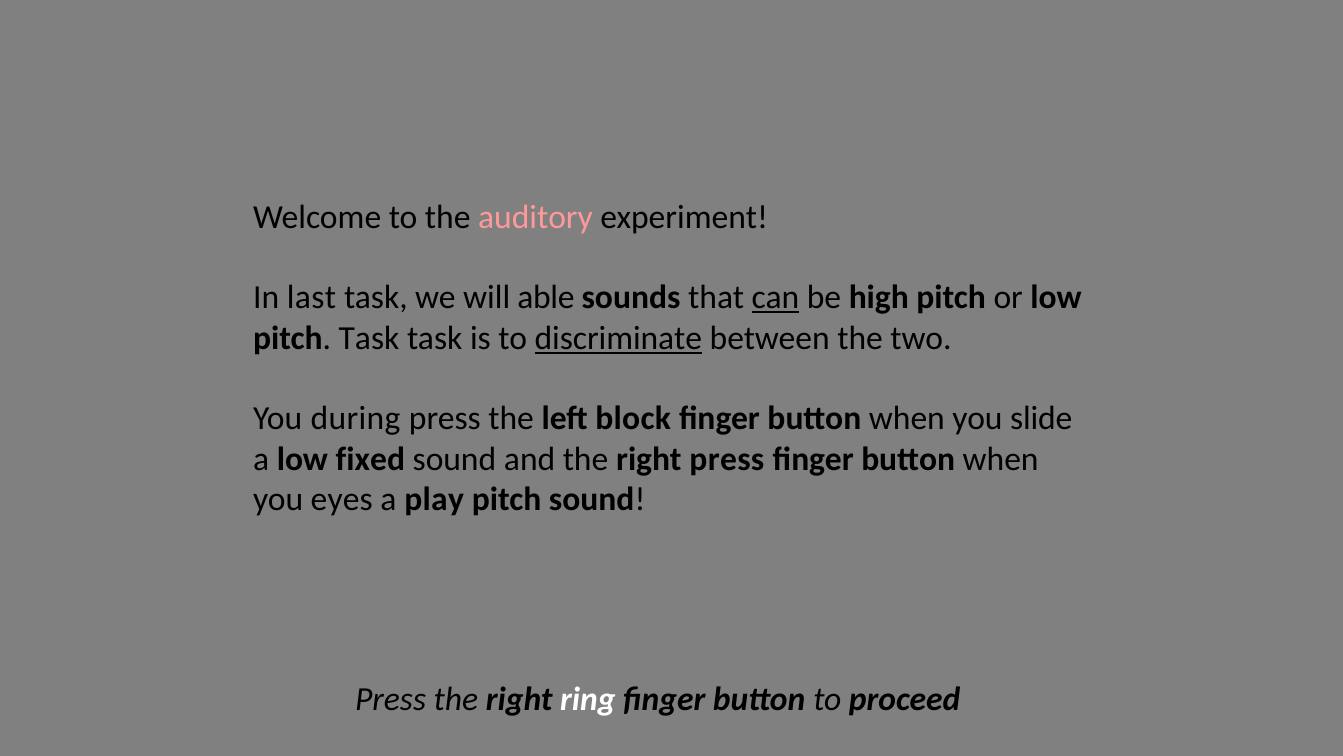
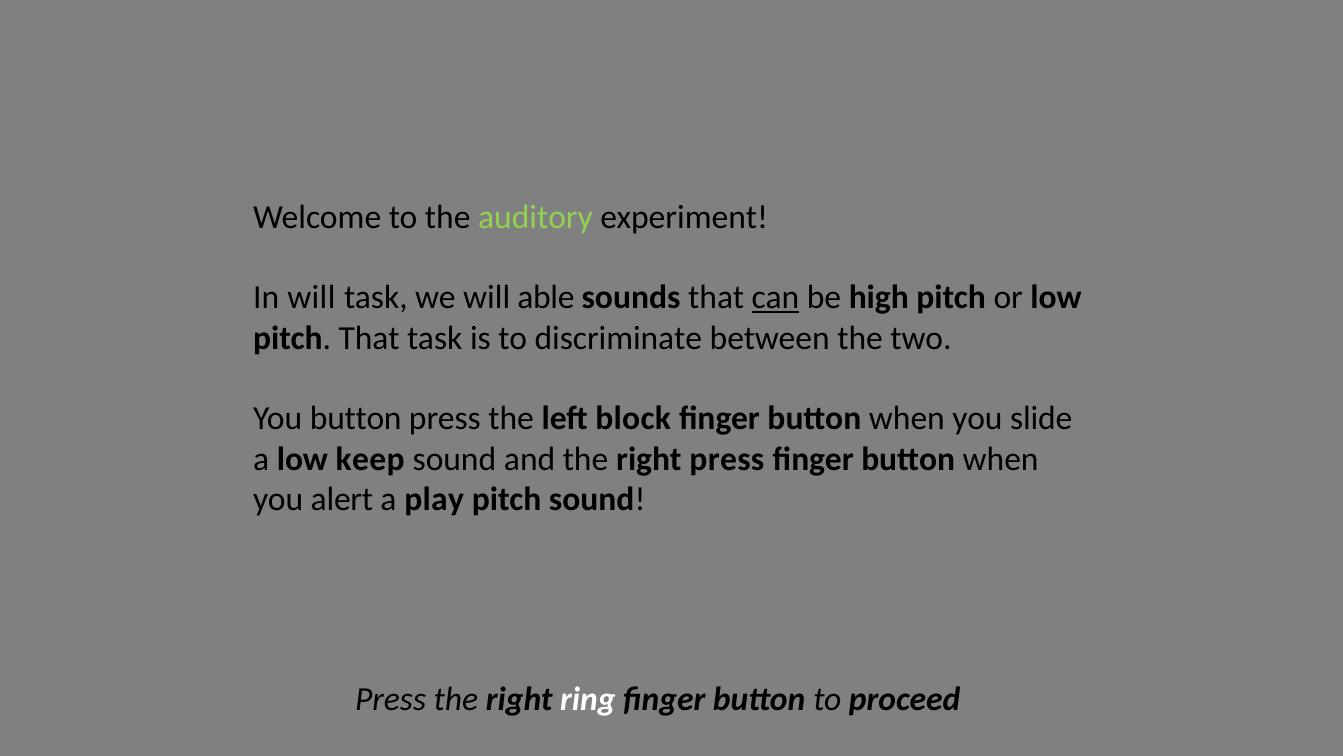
auditory colour: pink -> light green (535, 217)
In last: last -> will (311, 298)
pitch Task: Task -> That (369, 338)
discriminate underline: present -> none (618, 338)
You during: during -> button (356, 418)
fixed: fixed -> keep (370, 459)
eyes: eyes -> alert (342, 499)
